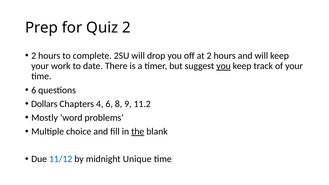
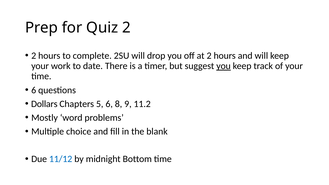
4: 4 -> 5 (100, 104)
the underline: present -> none (138, 132)
Unique: Unique -> Bottom (137, 159)
